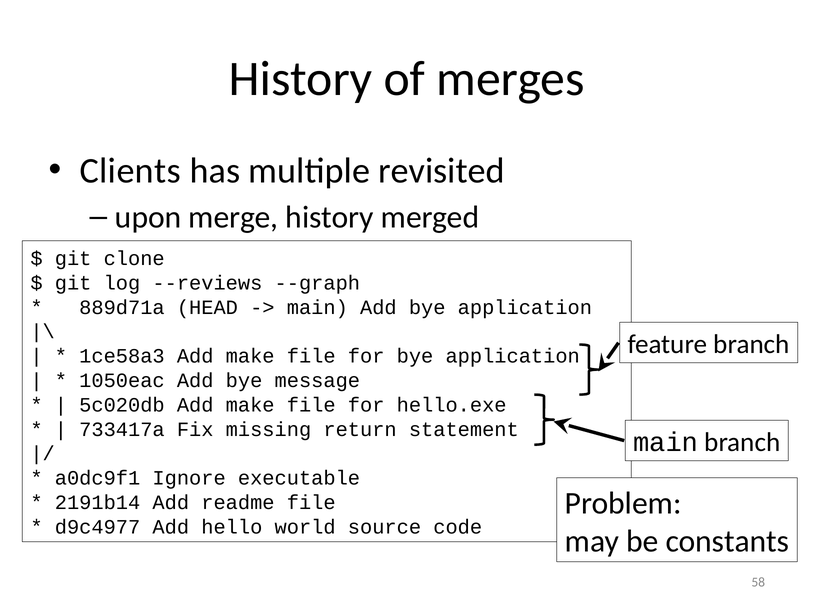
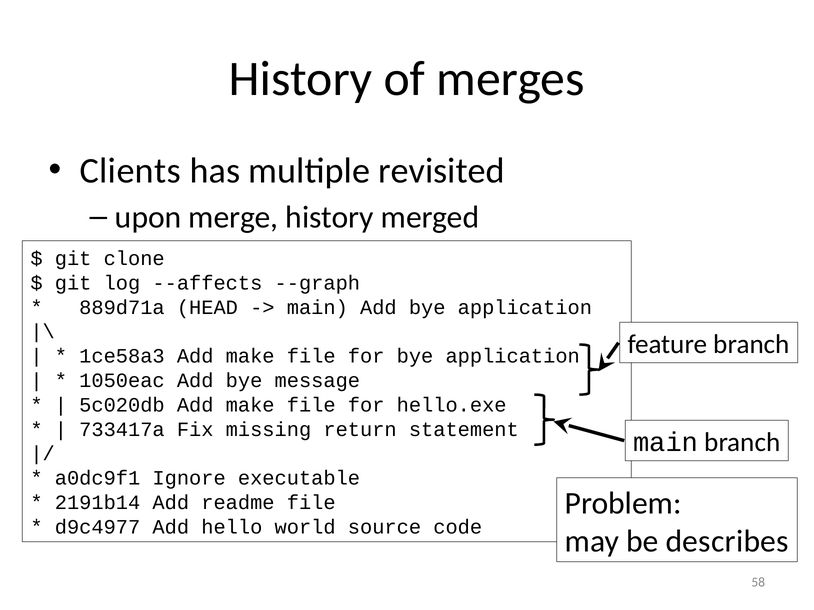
--reviews: --reviews -> --affects (207, 283)
constants: constants -> describes (727, 542)
